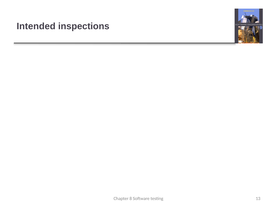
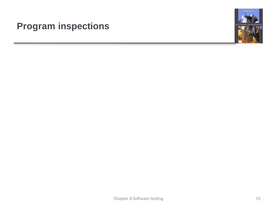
Intended: Intended -> Program (36, 26)
